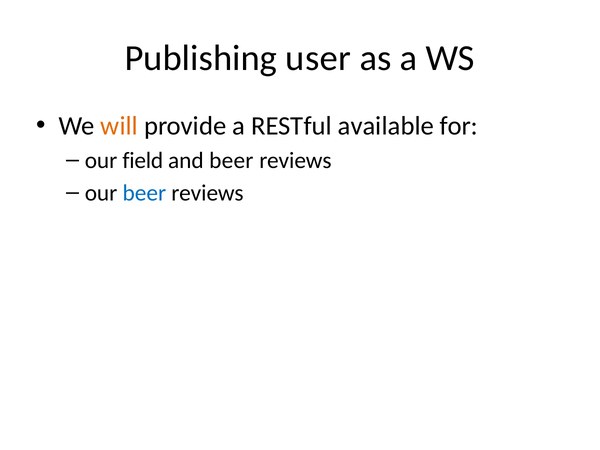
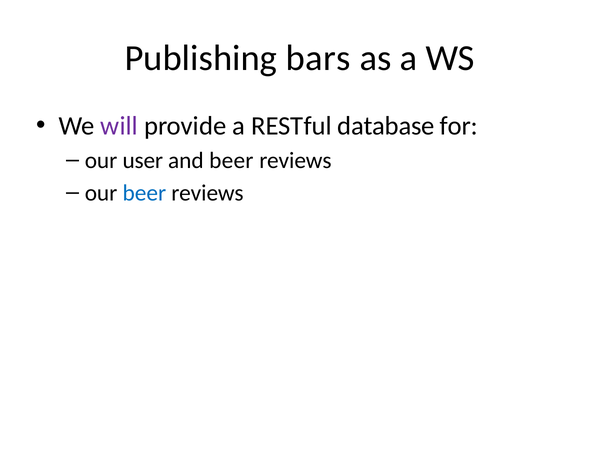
user: user -> bars (318, 58)
will colour: orange -> purple (119, 126)
available: available -> database (386, 126)
field: field -> user (143, 160)
